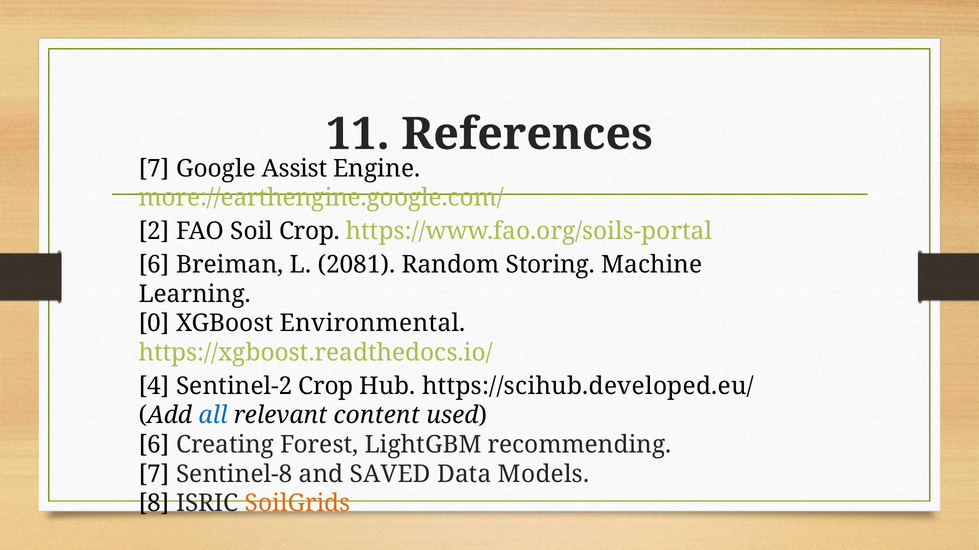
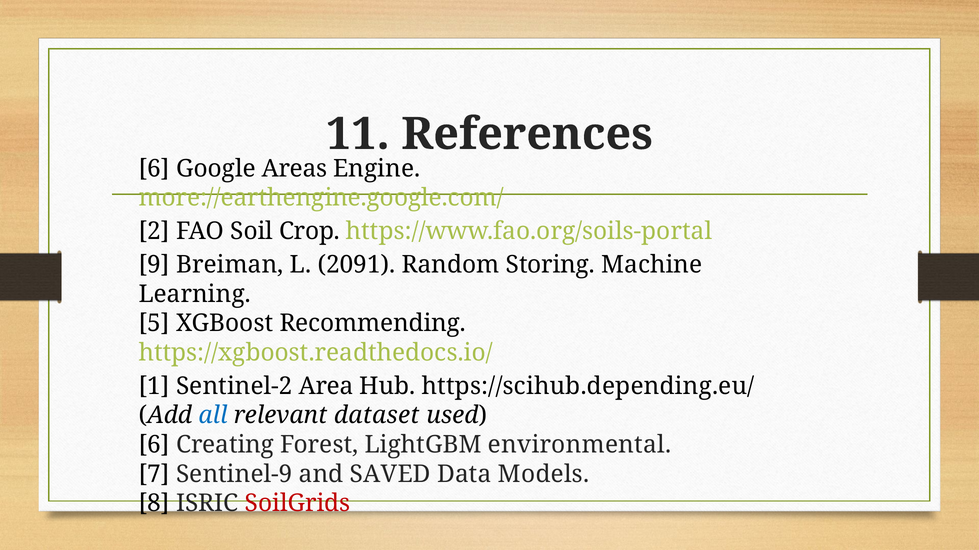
7: 7 -> 6 (154, 169)
Assist: Assist -> Areas (295, 169)
6: 6 -> 9 (154, 265)
2081: 2081 -> 2091 (356, 265)
0: 0 -> 5 (154, 324)
Environmental: Environmental -> Recommending (373, 324)
4: 4 -> 1 (154, 387)
Sentinel-2 Crop: Crop -> Area (326, 387)
https://scihub.developed.eu/: https://scihub.developed.eu/ -> https://scihub.depending.eu/ (588, 387)
content: content -> dataset (377, 416)
recommending: recommending -> environmental (580, 445)
Sentinel-8: Sentinel-8 -> Sentinel-9 (234, 475)
SoilGrids colour: orange -> red (298, 504)
